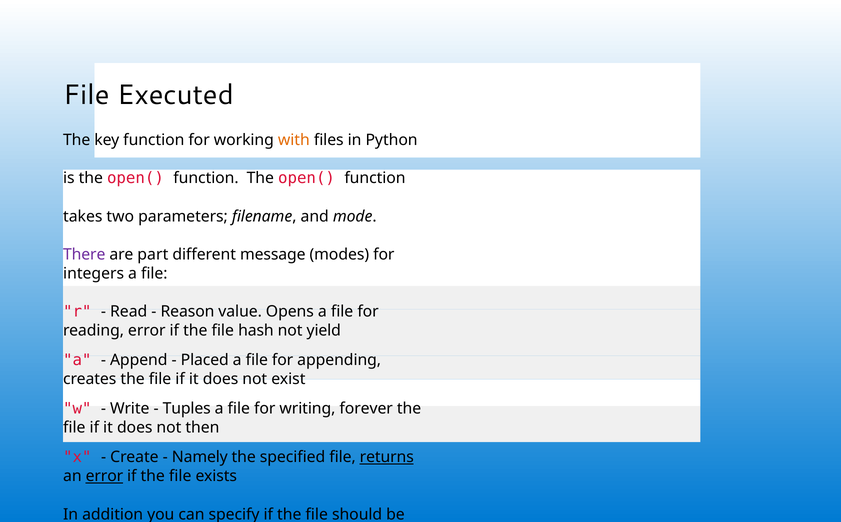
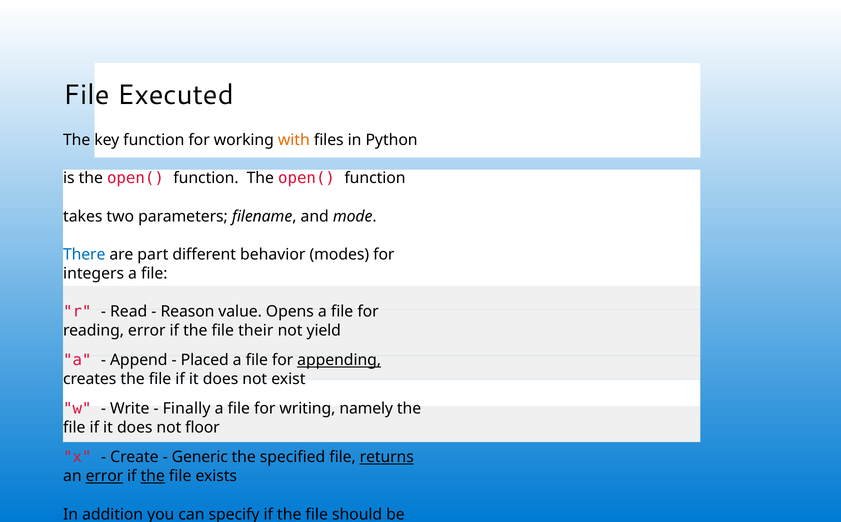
There colour: purple -> blue (84, 255)
message: message -> behavior (273, 255)
hash: hash -> their (256, 330)
appending underline: none -> present (339, 360)
Tuples: Tuples -> Finally (187, 408)
forever: forever -> namely (366, 408)
then: then -> floor (202, 427)
Namely: Namely -> Generic (200, 457)
the underline: none -> present (153, 476)
